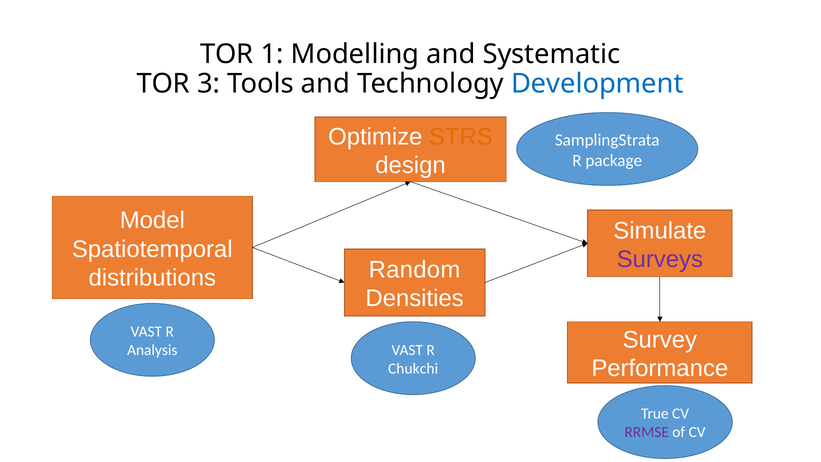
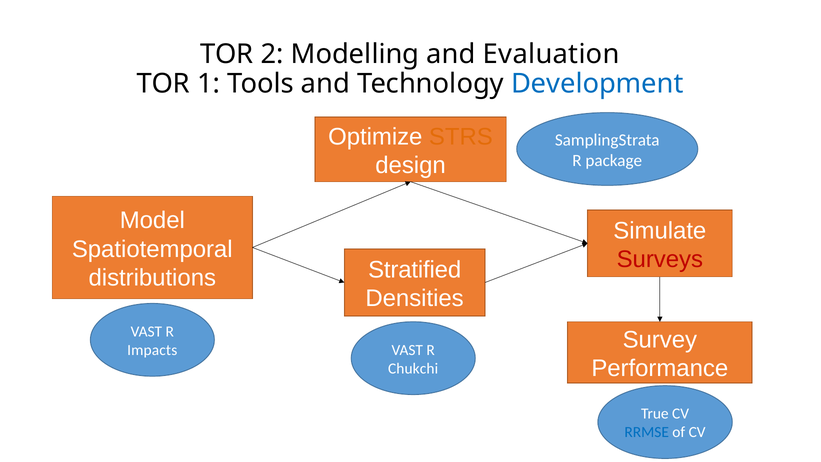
1: 1 -> 2 (272, 54)
Systematic: Systematic -> Evaluation (551, 54)
3: 3 -> 1 (209, 84)
Surveys colour: purple -> red (660, 259)
Random: Random -> Stratified (415, 270)
Analysis: Analysis -> Impacts (152, 350)
RRMSE colour: purple -> blue (647, 432)
